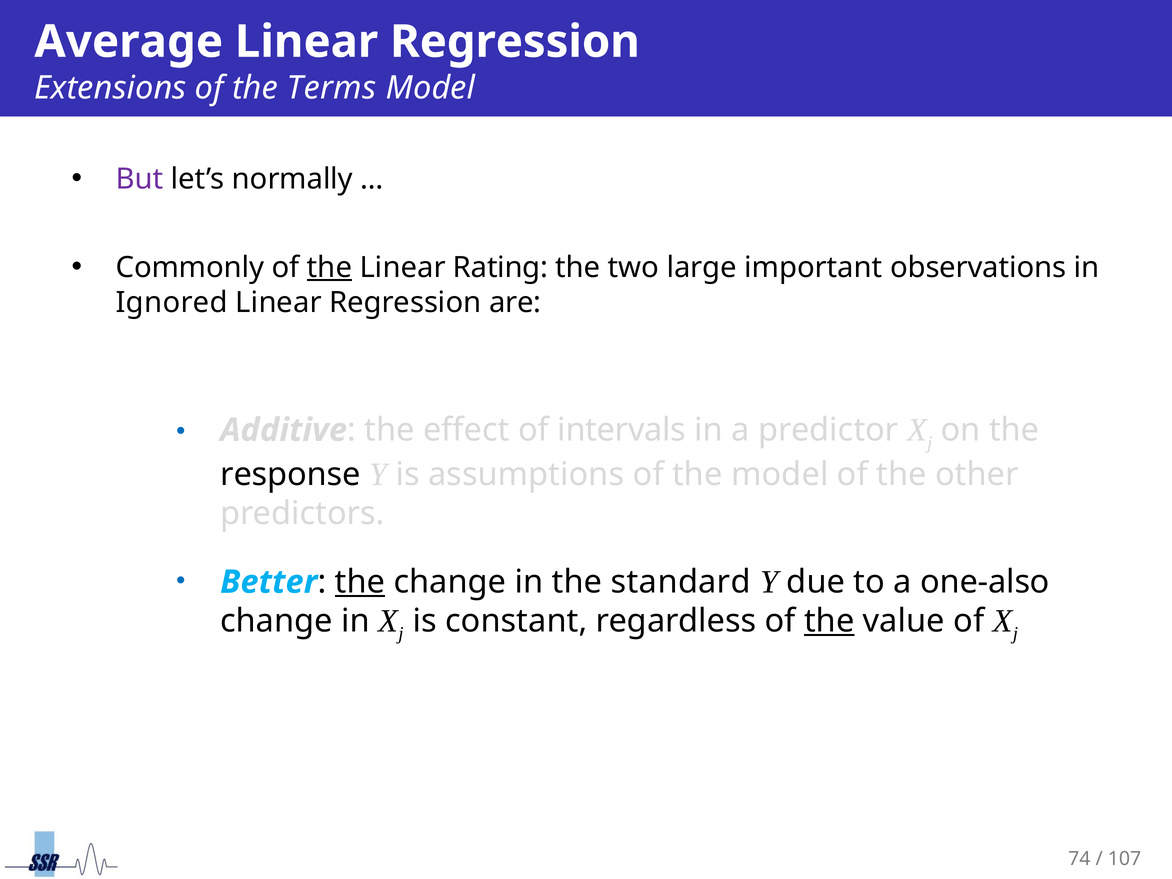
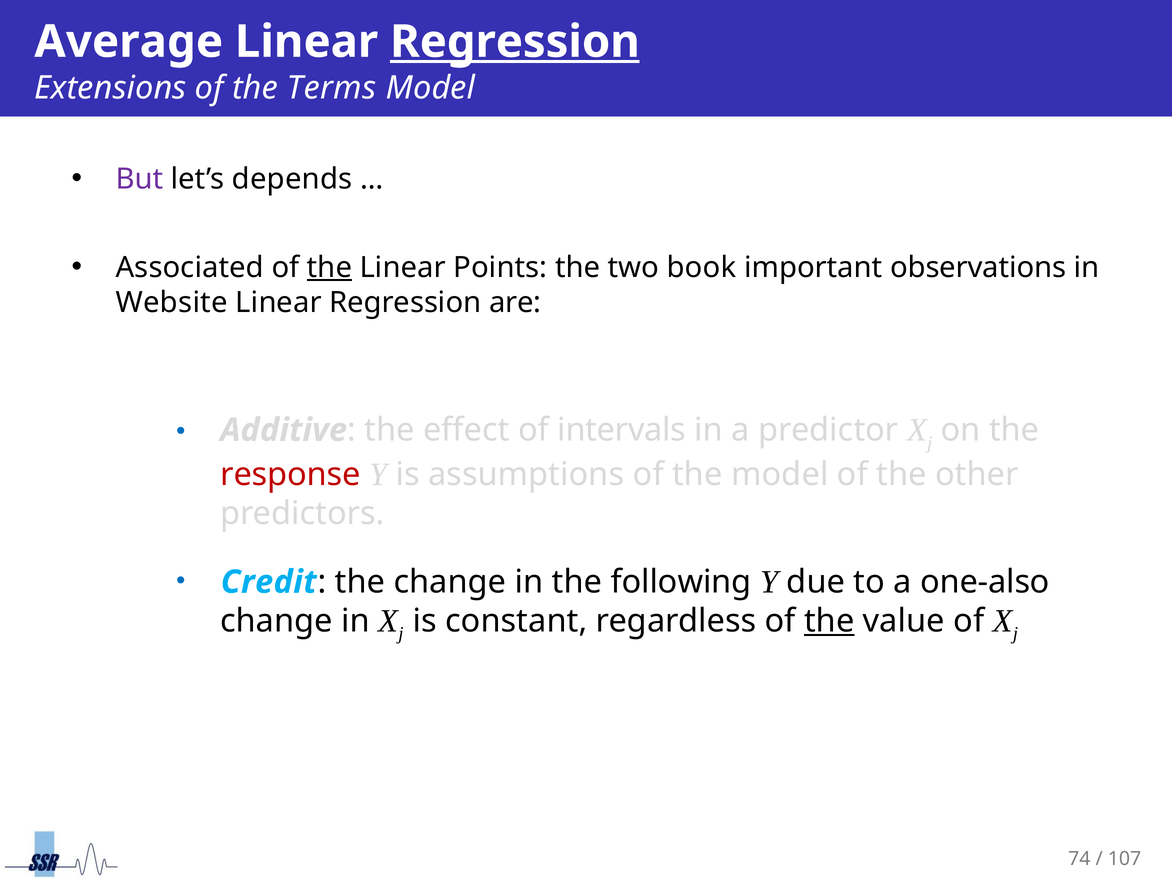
Regression underline: none -> present (515, 42)
normally: normally -> depends (292, 179)
Commonly: Commonly -> Associated (190, 267)
Rating: Rating -> Points (500, 267)
large: large -> book (702, 267)
Ignored: Ignored -> Website (172, 303)
response colour: black -> red (290, 475)
Better: Better -> Credit (269, 582)
the underline: present -> none (360, 582)
standard: standard -> following (681, 582)
